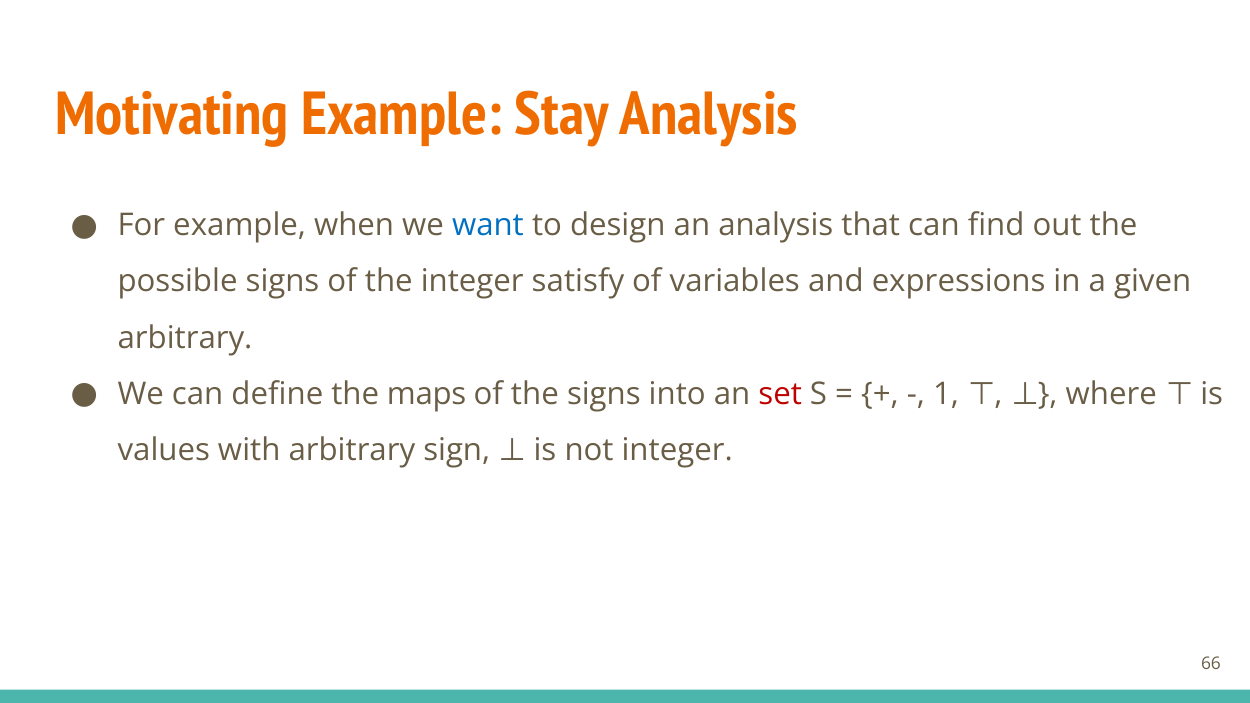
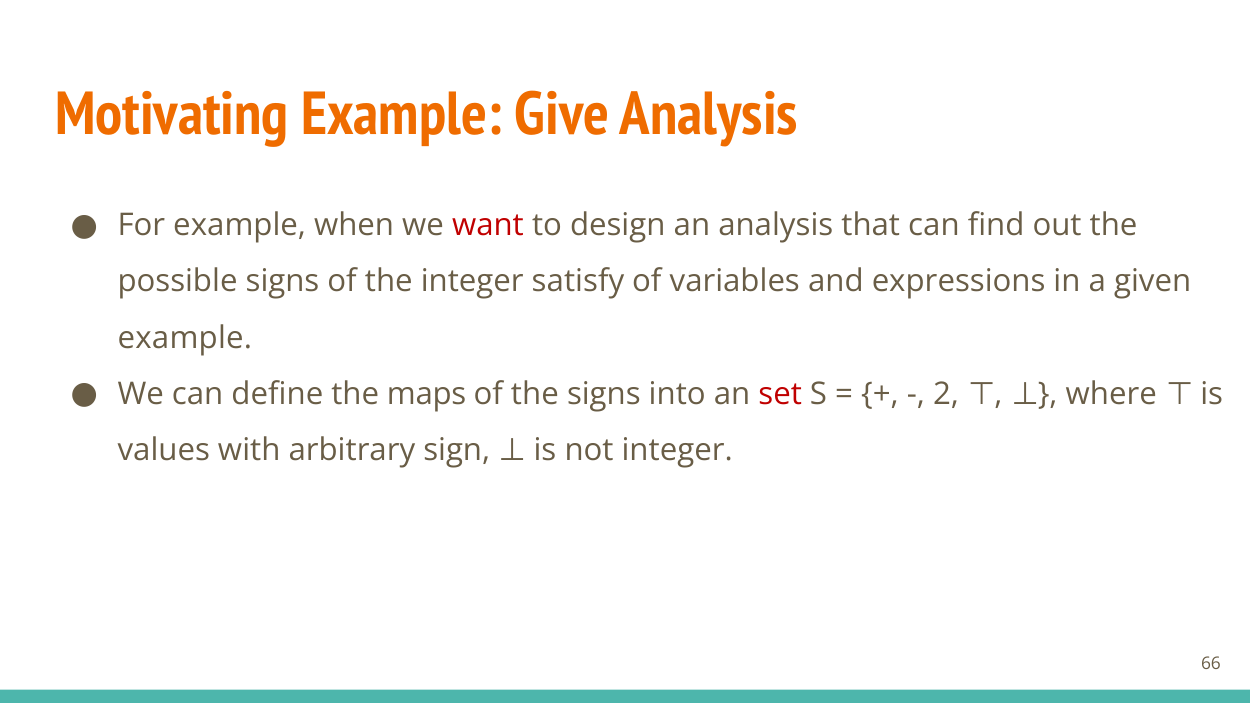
Stay: Stay -> Give (562, 114)
want colour: blue -> red (488, 225)
arbitrary: arbitrary -> example (185, 338)
1: 1 -> 2 (946, 394)
